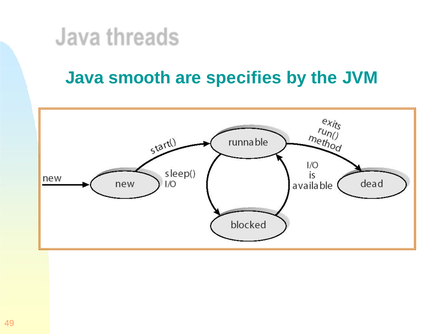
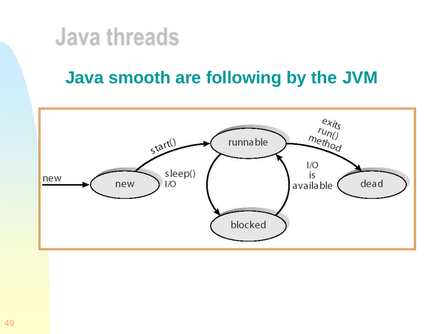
specifies: specifies -> following (244, 78)
